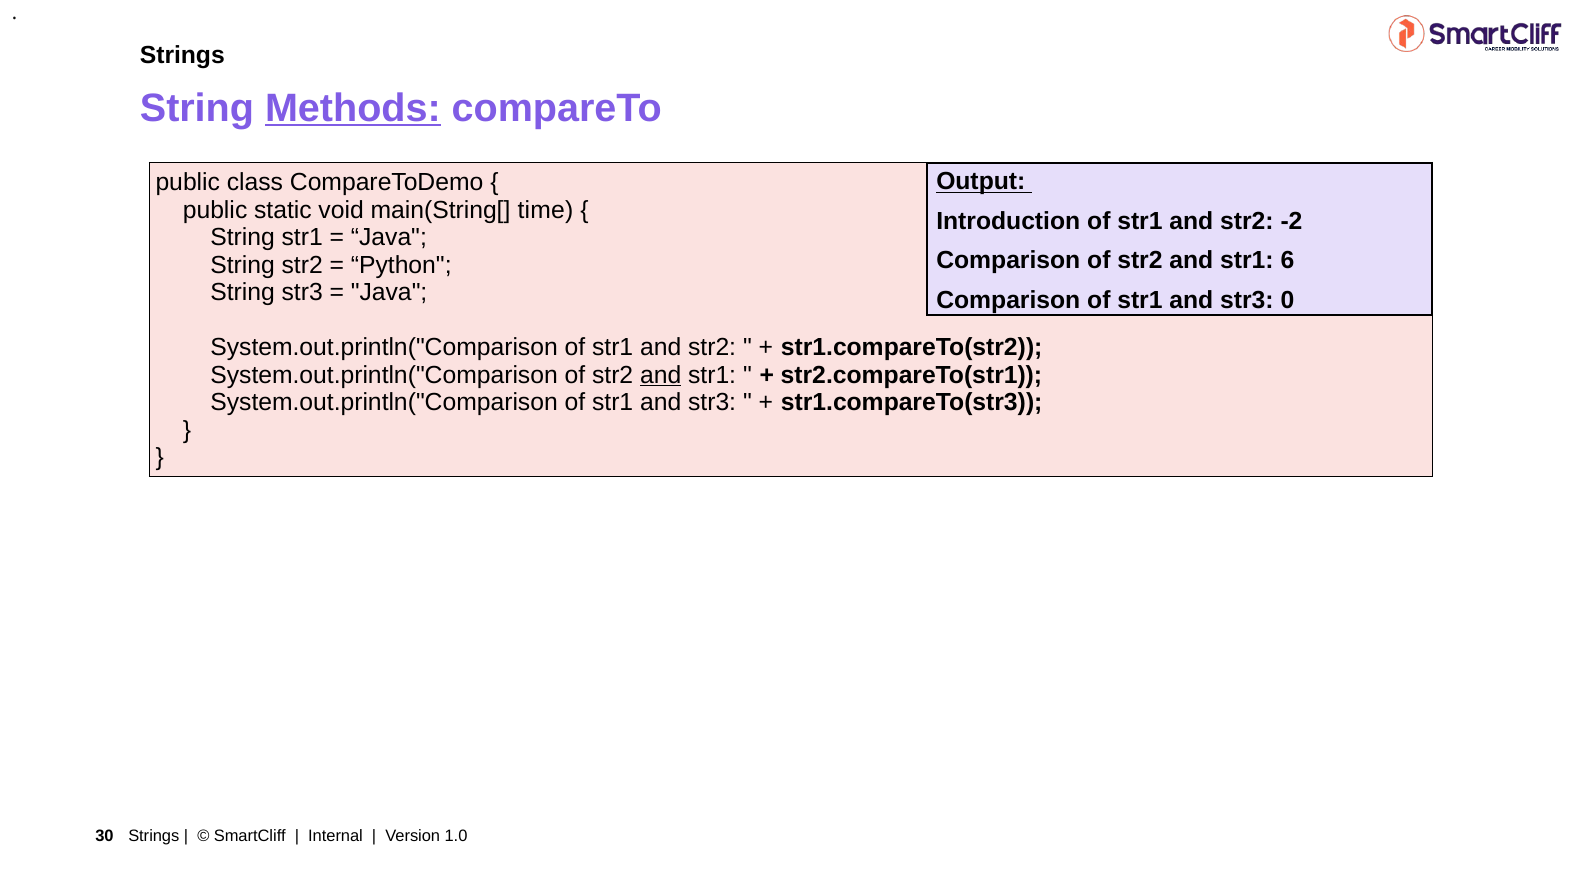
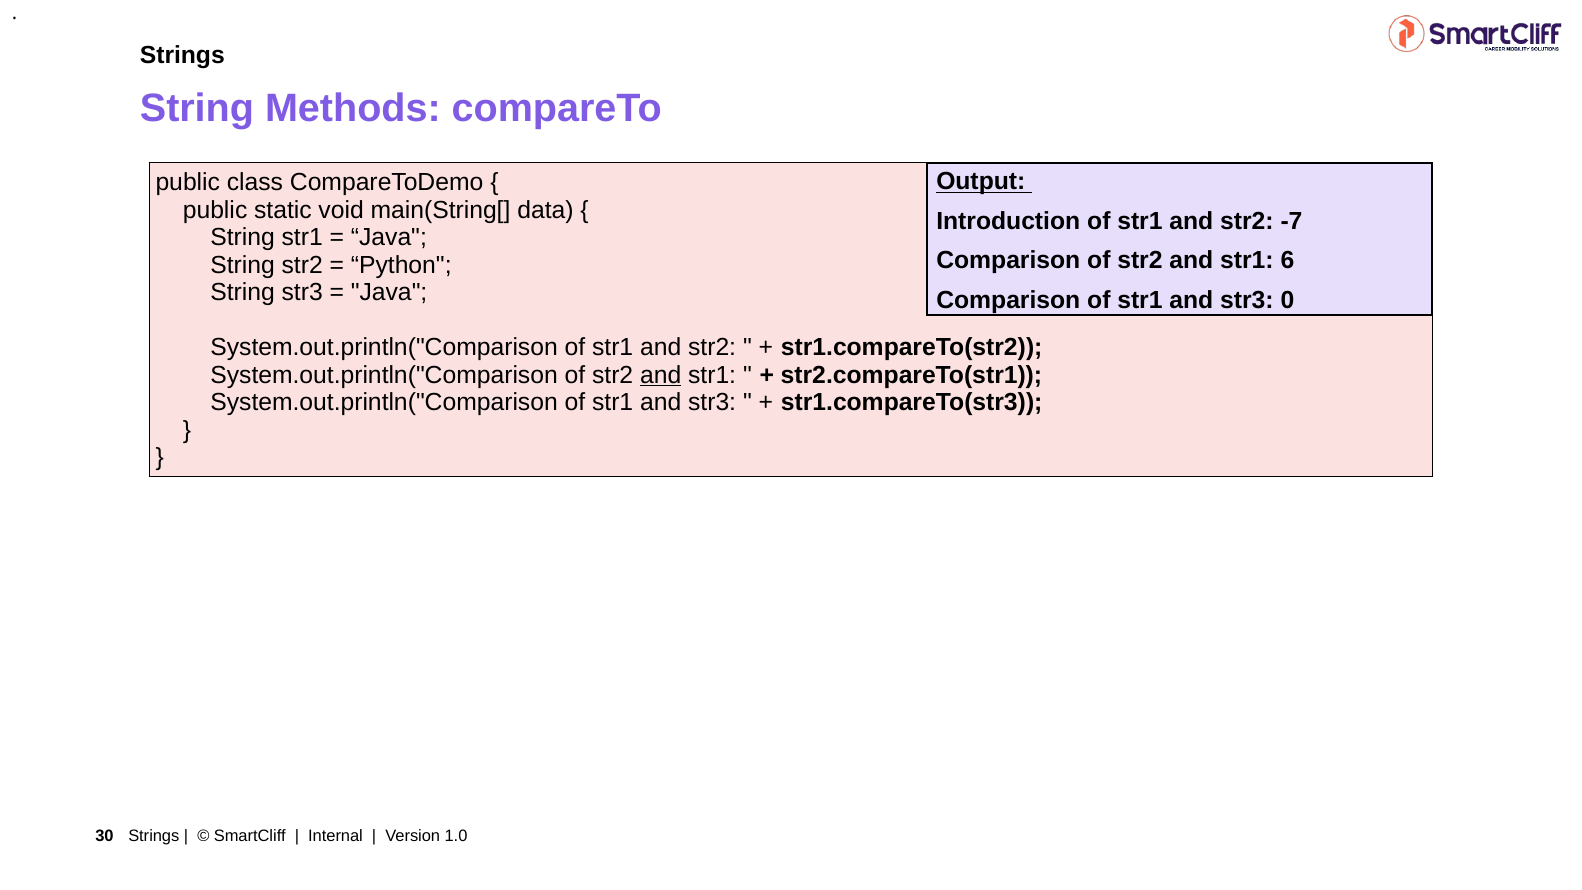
Methods underline: present -> none (353, 108)
time: time -> data (546, 210)
-2: -2 -> -7 (1292, 221)
